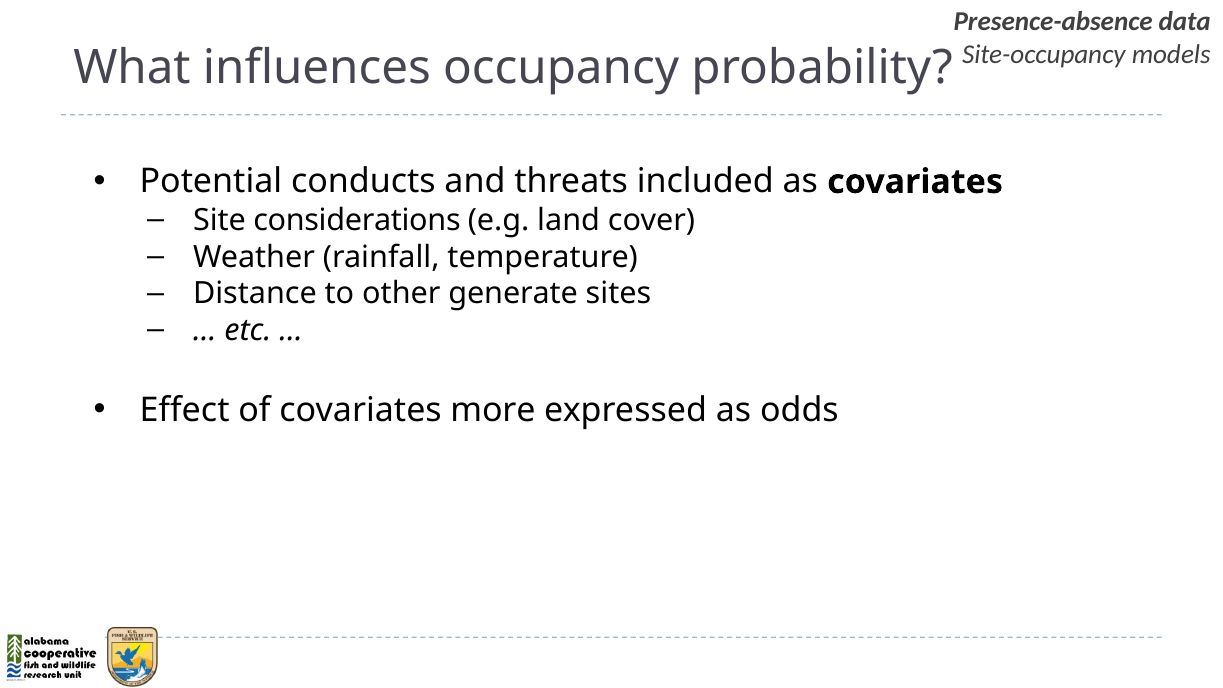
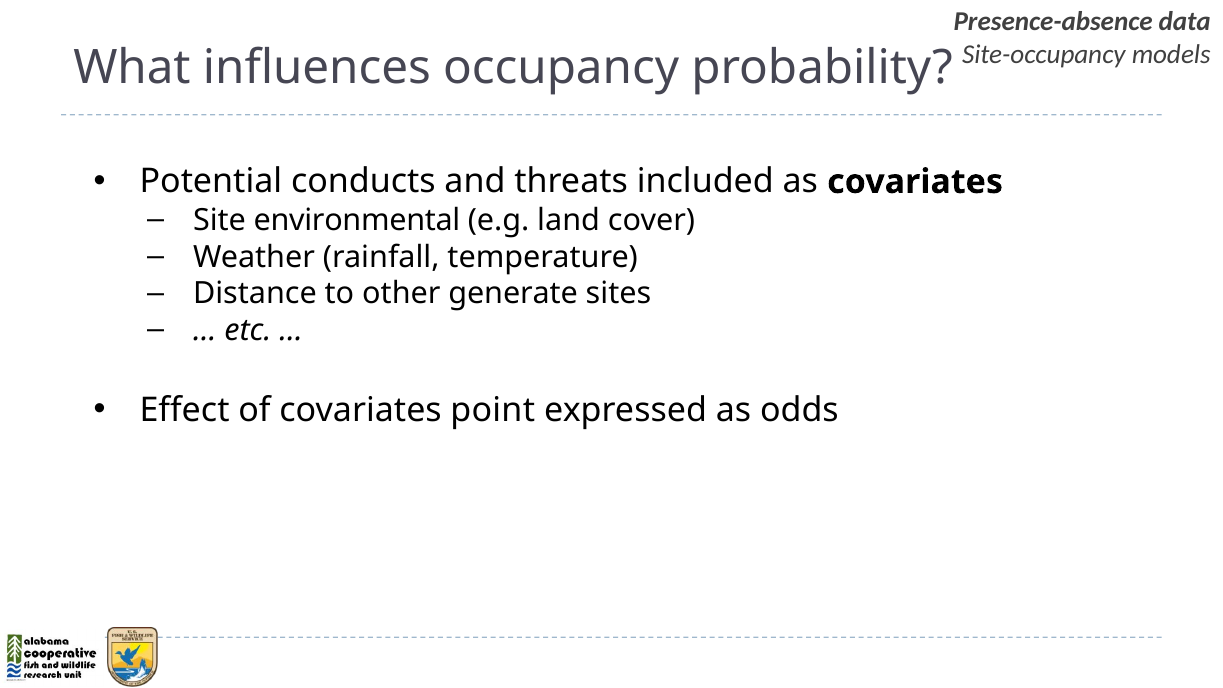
considerations: considerations -> environmental (357, 220)
more: more -> point (493, 410)
